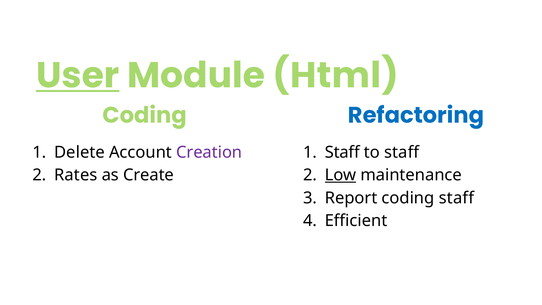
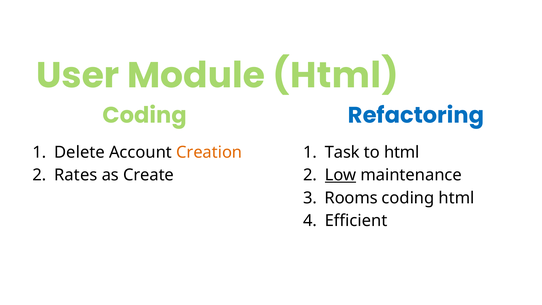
User underline: present -> none (78, 75)
Creation colour: purple -> orange (209, 152)
Staff: Staff -> Task (342, 152)
to staff: staff -> html (402, 152)
Report: Report -> Rooms (351, 198)
coding staff: staff -> html (457, 198)
